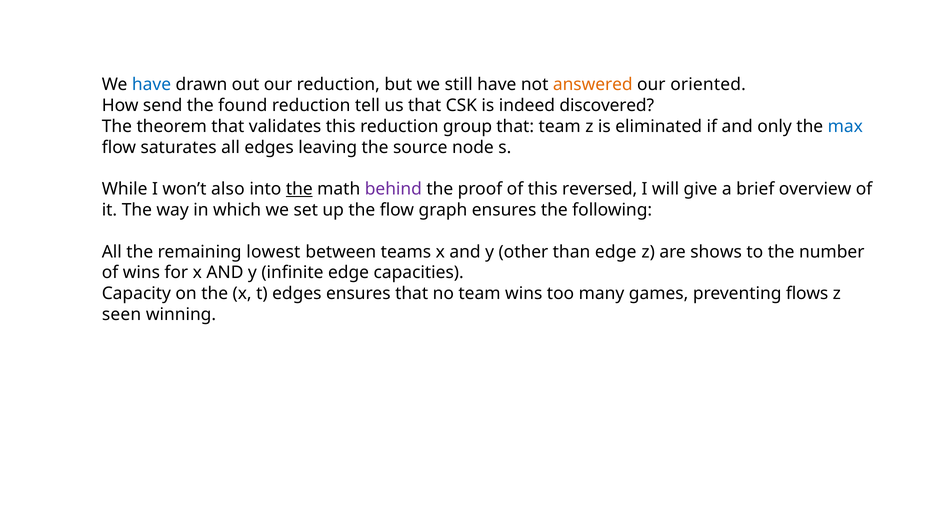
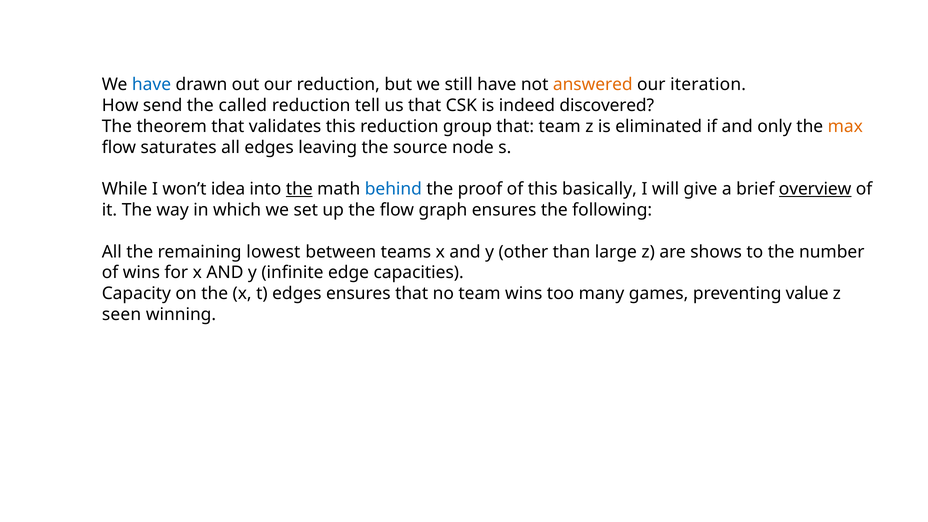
oriented: oriented -> iteration (708, 85)
found: found -> called (243, 106)
max colour: blue -> orange (845, 126)
also: also -> idea (228, 189)
behind colour: purple -> blue (393, 189)
reversed: reversed -> basically (600, 189)
overview underline: none -> present (815, 189)
than edge: edge -> large (616, 252)
flows: flows -> value (807, 294)
